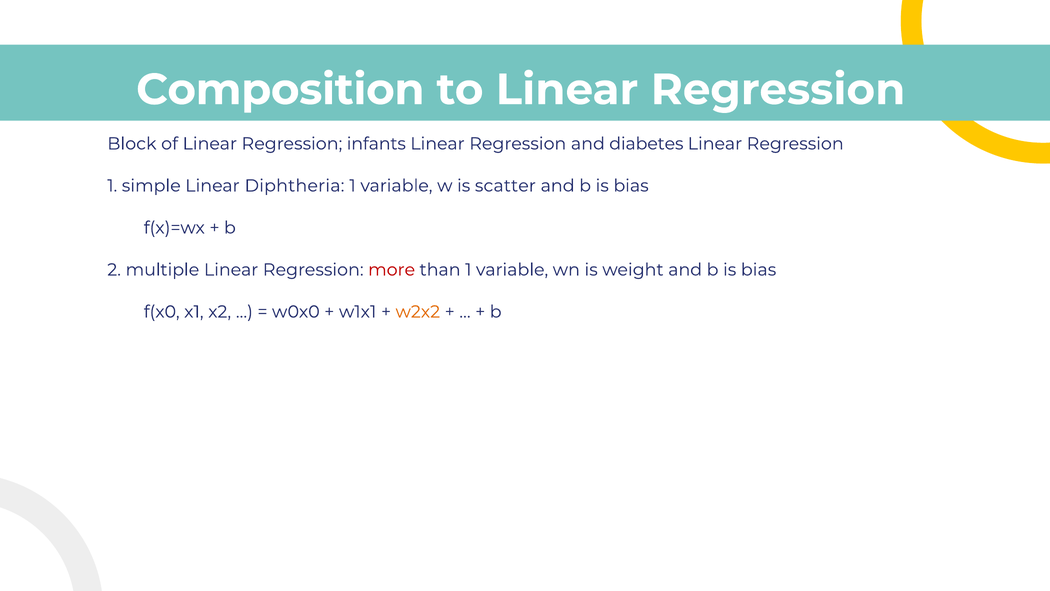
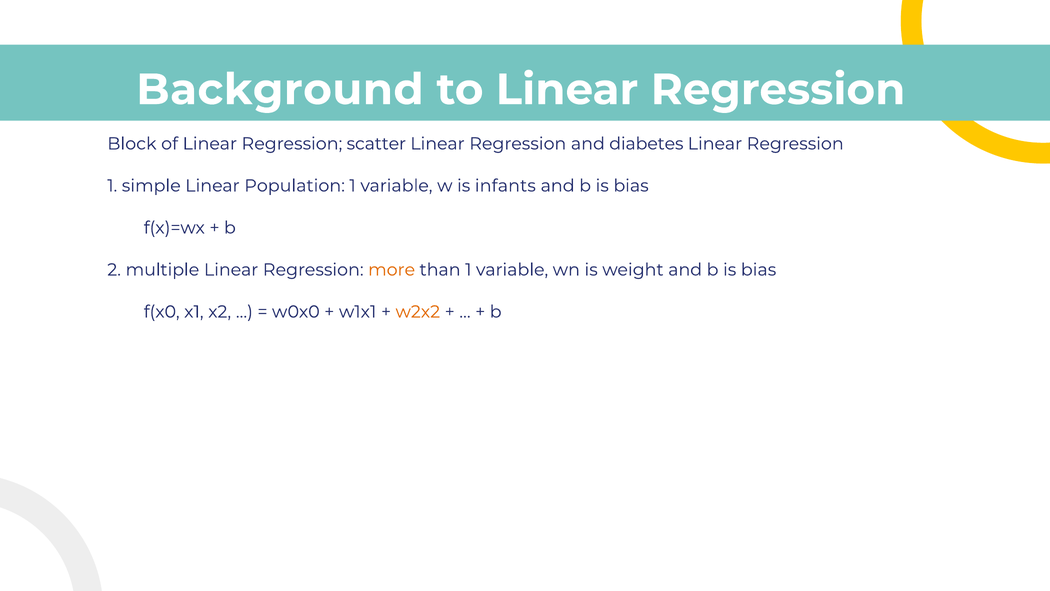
Composition: Composition -> Background (280, 90)
infants: infants -> scatter (376, 144)
Diphtheria: Diphtheria -> Population (295, 186)
scatter: scatter -> infants (505, 186)
more colour: red -> orange (392, 270)
